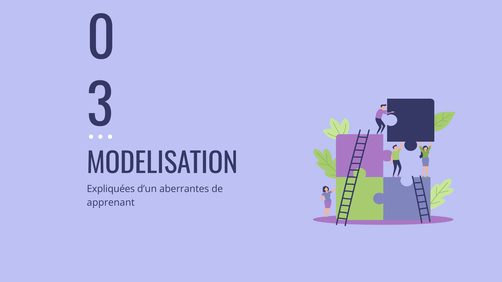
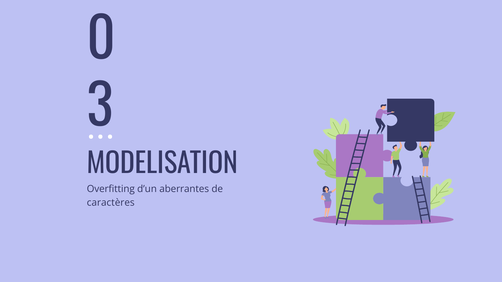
Expliquées: Expliquées -> Overfitting (111, 189)
apprenant: apprenant -> caractères (111, 203)
